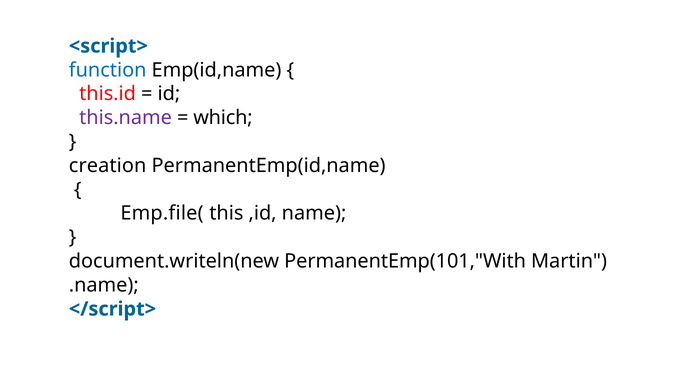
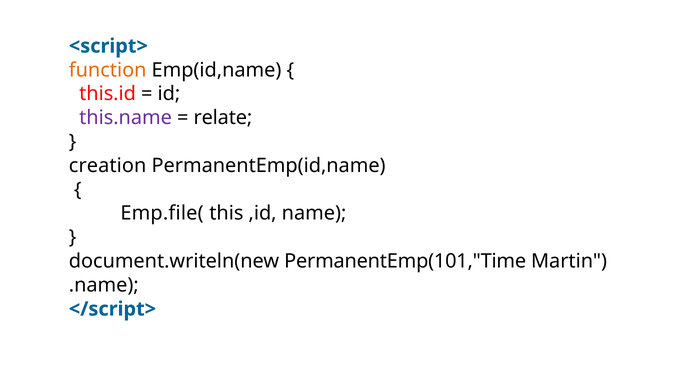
function colour: blue -> orange (108, 70)
which: which -> relate (223, 118)
PermanentEmp(101,"With: PermanentEmp(101,"With -> PermanentEmp(101,"Time (405, 261)
